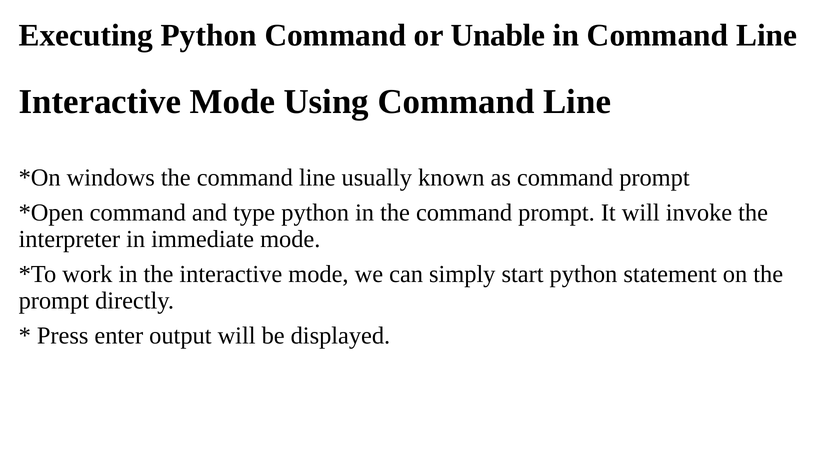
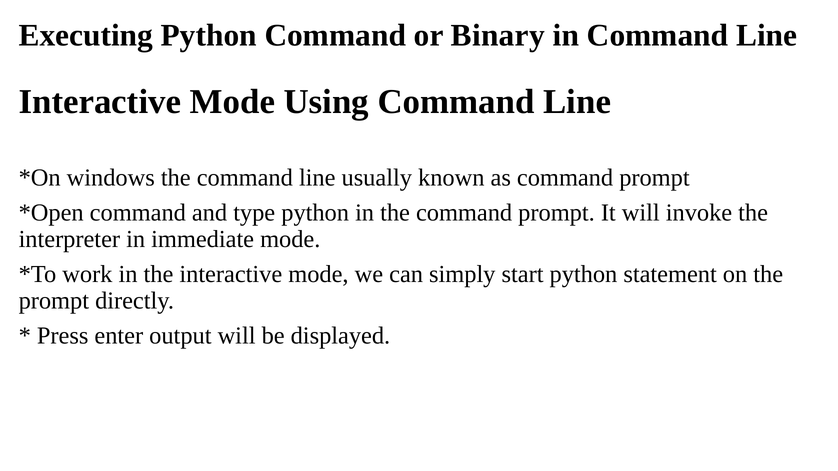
Unable: Unable -> Binary (498, 36)
